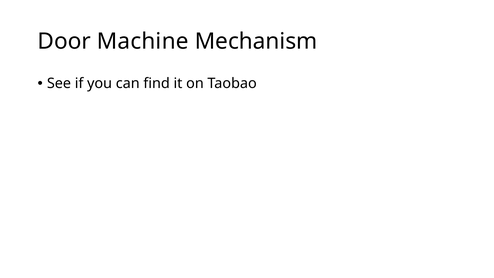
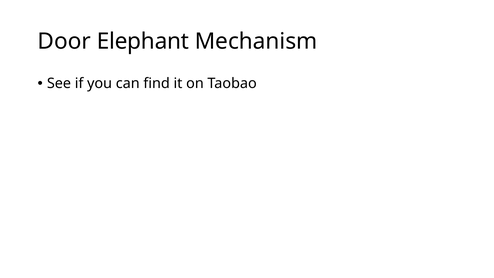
Machine: Machine -> Elephant (143, 41)
